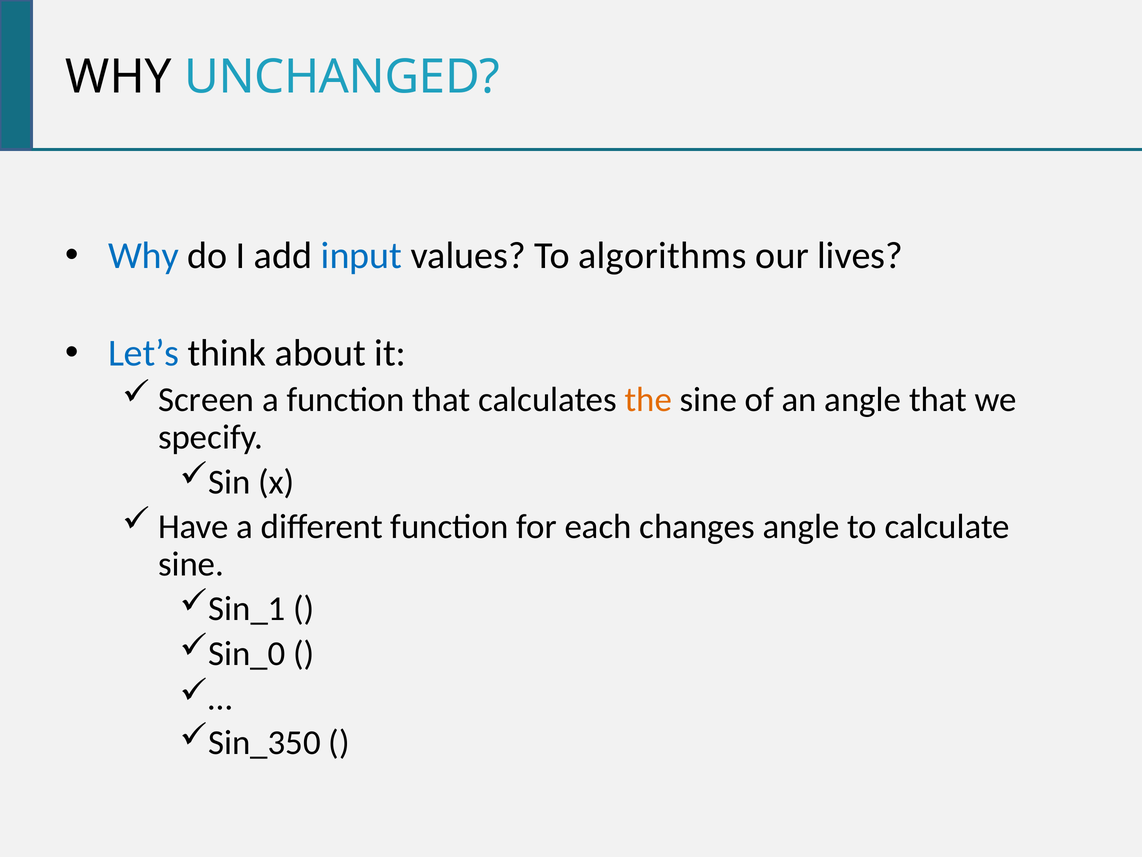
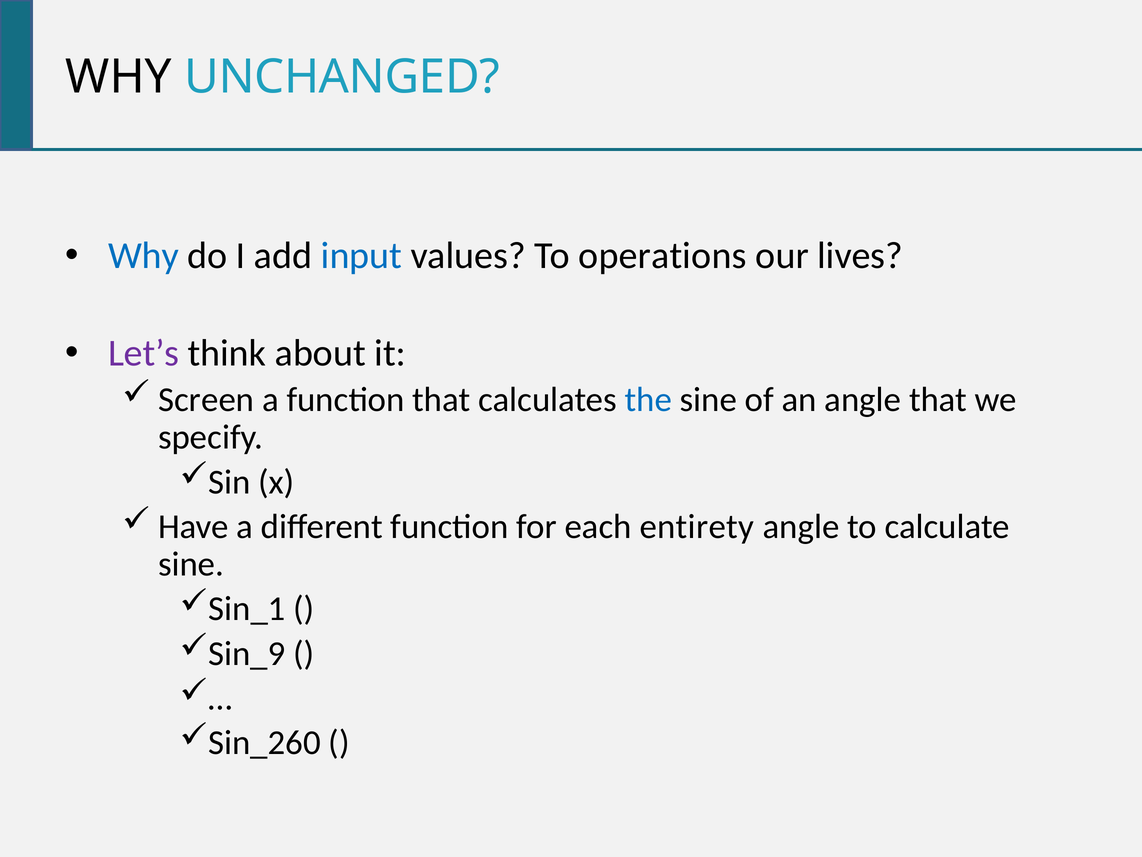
algorithms: algorithms -> operations (662, 256)
Let’s colour: blue -> purple (144, 353)
the colour: orange -> blue (648, 399)
changes: changes -> entirety (697, 526)
Sin_0: Sin_0 -> Sin_9 (247, 653)
Sin_350: Sin_350 -> Sin_260 (264, 742)
